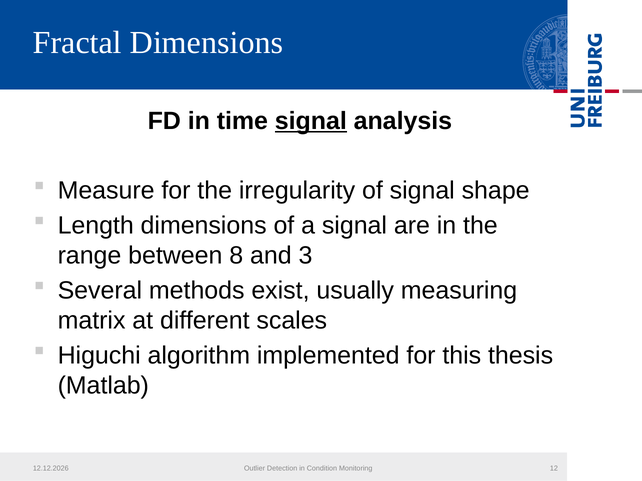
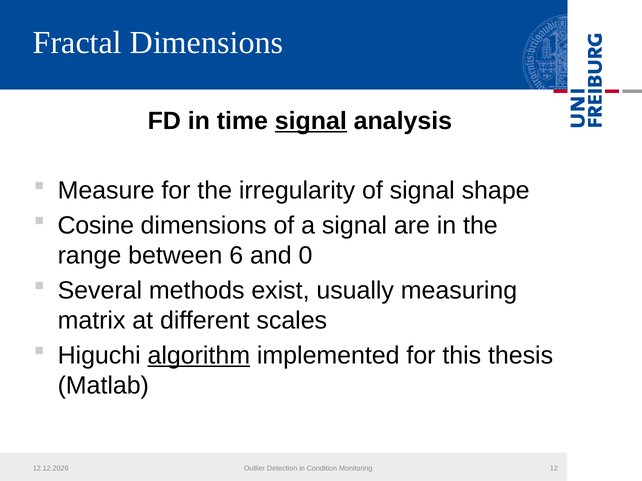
Length: Length -> Cosine (96, 226)
8: 8 -> 6 (236, 256)
3: 3 -> 0 (306, 256)
algorithm underline: none -> present (199, 356)
